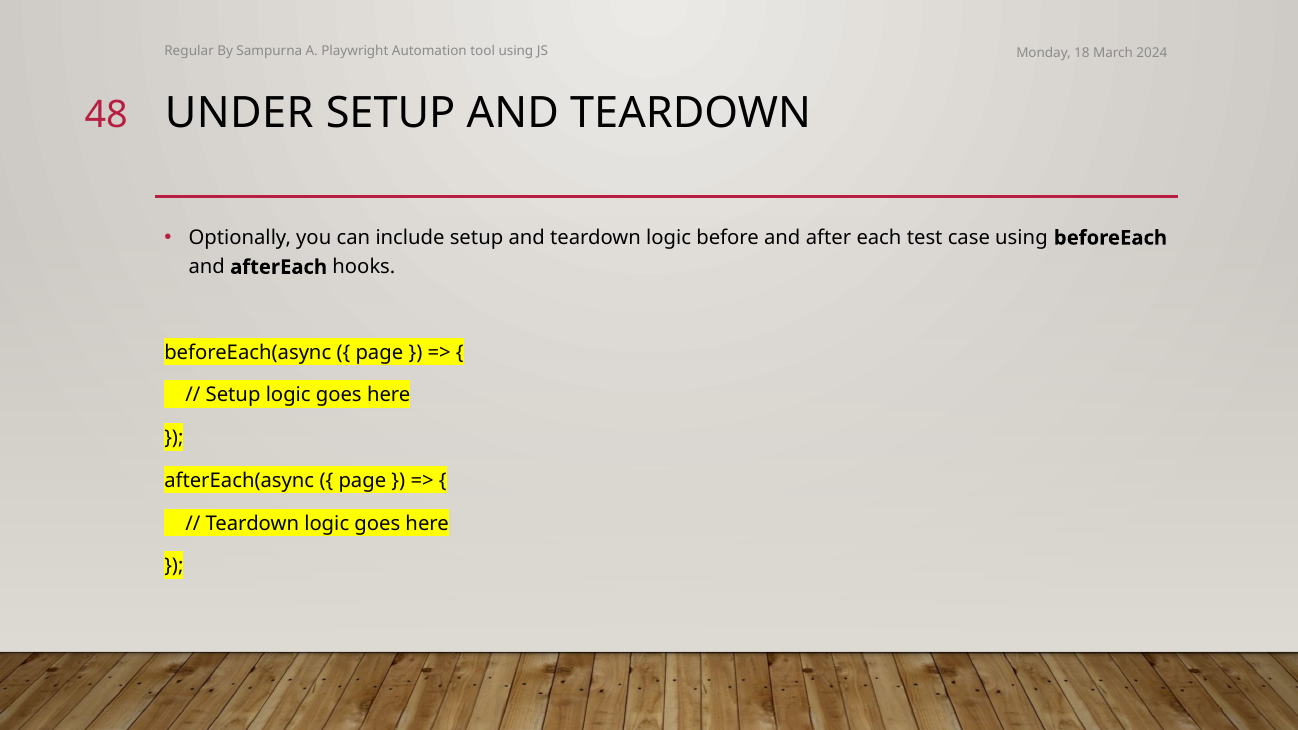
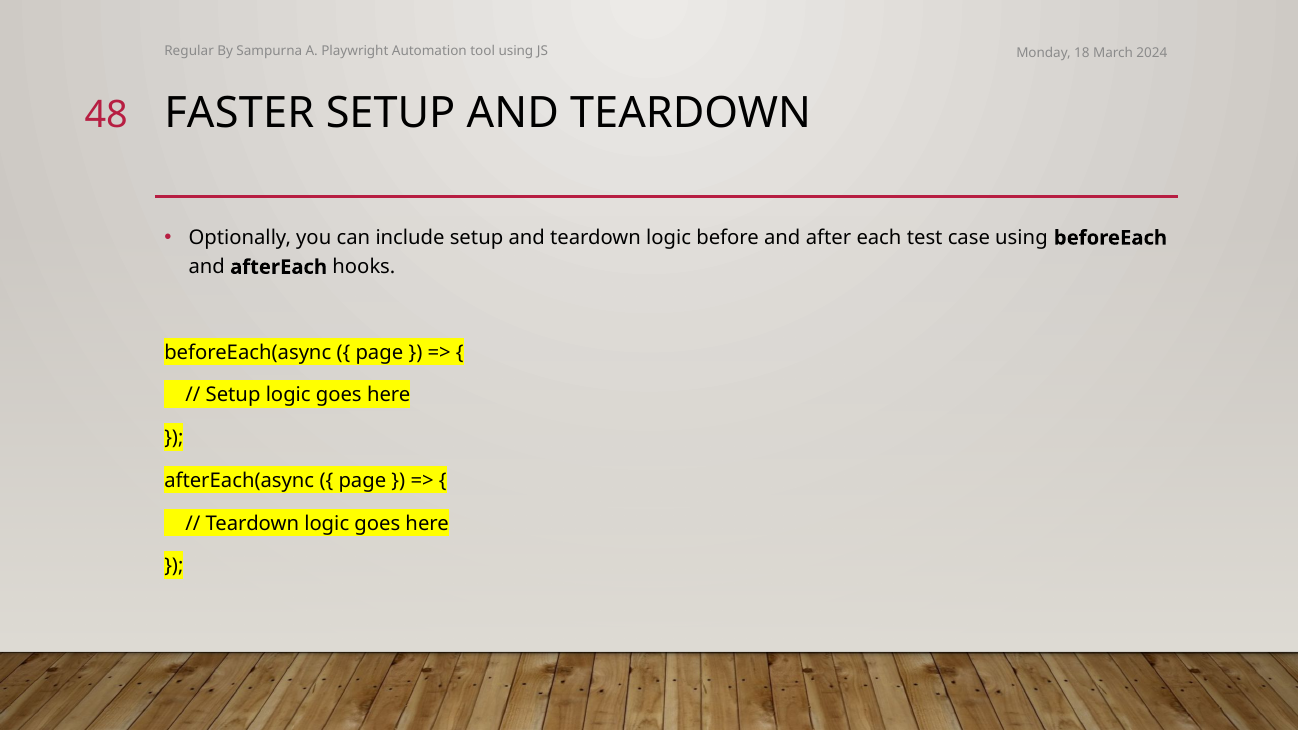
UNDER: UNDER -> FASTER (239, 114)
